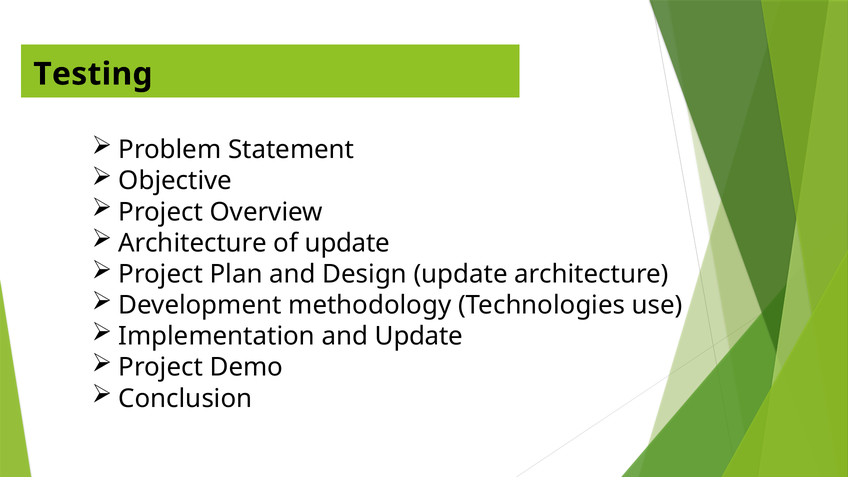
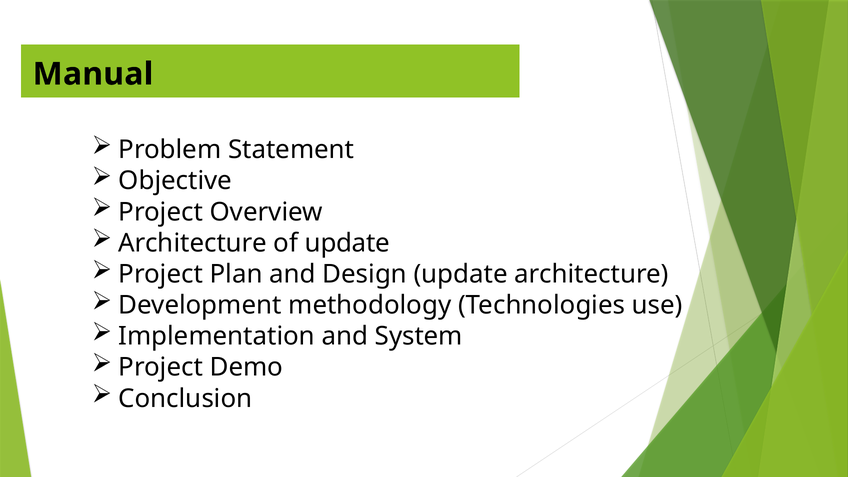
Testing: Testing -> Manual (93, 74)
and Update: Update -> System (419, 336)
